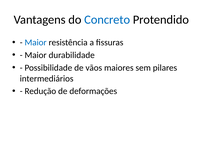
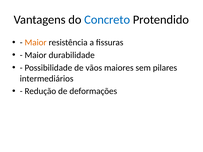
Maior colour: blue -> orange (36, 43)
